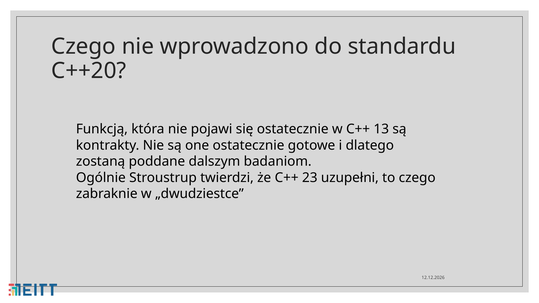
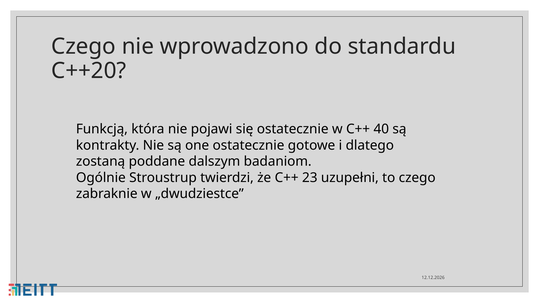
13: 13 -> 40 (381, 129)
